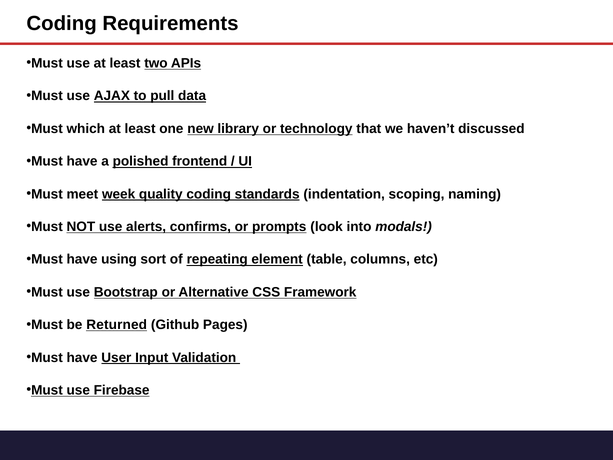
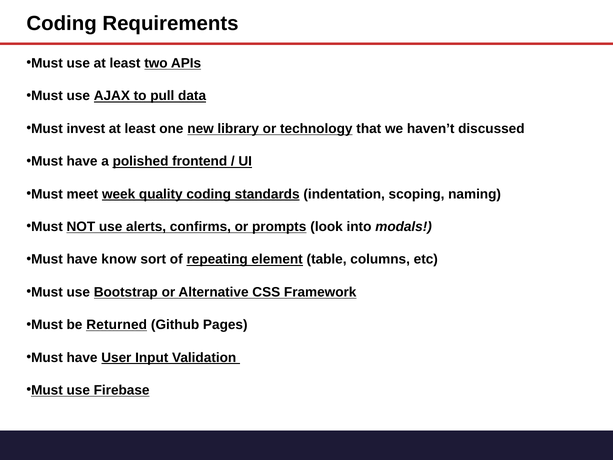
which: which -> invest (86, 129)
using: using -> know (119, 259)
